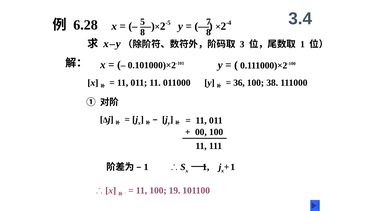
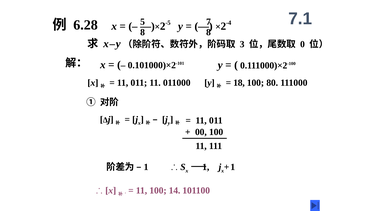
3.4: 3.4 -> 7.1 (300, 19)
1: 1 -> 0 (302, 44)
36: 36 -> 18 (239, 82)
38: 38 -> 80 (272, 82)
19: 19 -> 14 (175, 190)
